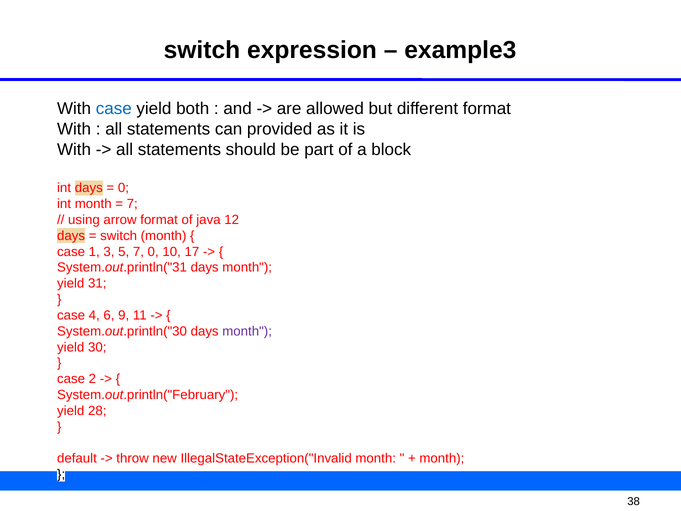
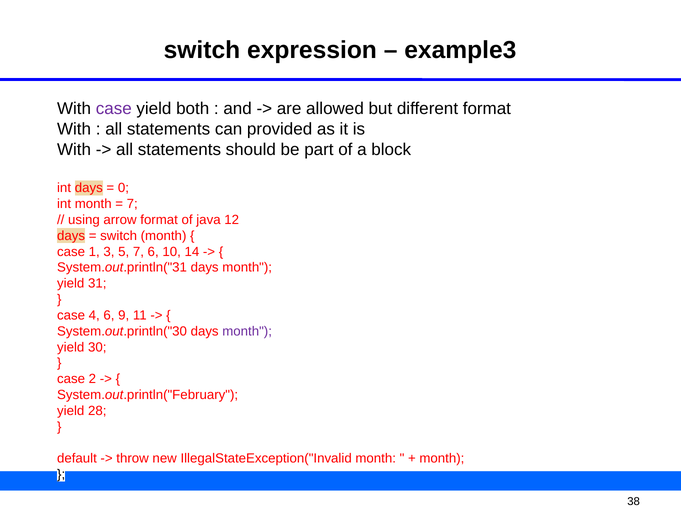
case colour: blue -> purple (114, 109)
7 0: 0 -> 6 (153, 252)
17: 17 -> 14 (192, 252)
